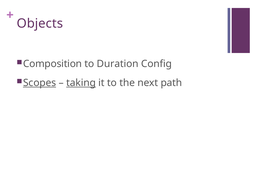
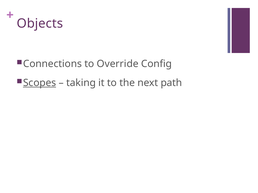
Composition: Composition -> Connections (52, 64)
Duration: Duration -> Override (118, 64)
taking underline: present -> none (81, 83)
